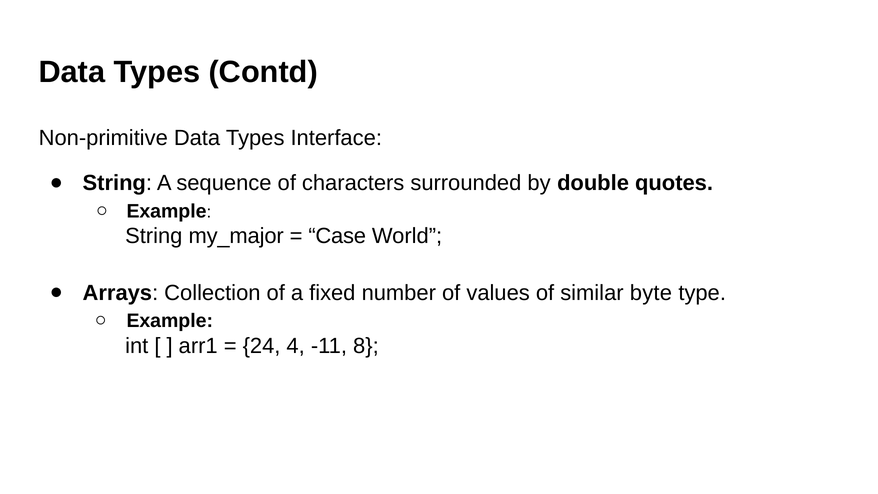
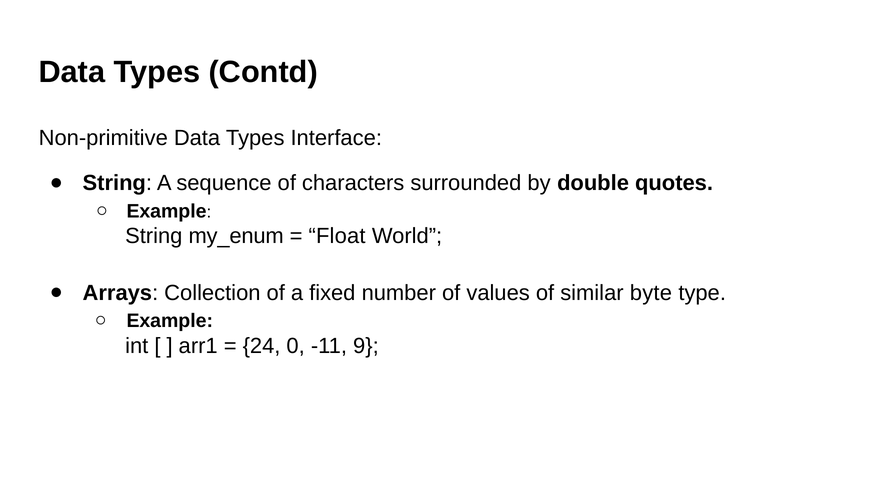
my_major: my_major -> my_enum (236, 236)
Case: Case -> Float (337, 236)
4: 4 -> 0 (296, 346)
8: 8 -> 9 (366, 346)
